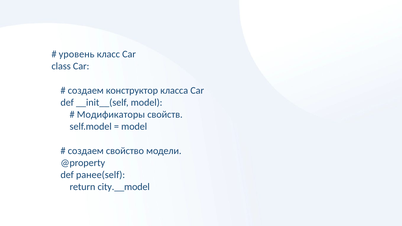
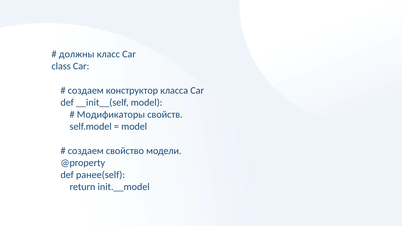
уровень: уровень -> должны (77, 54)
city.__model: city.__model -> init.__model (124, 187)
